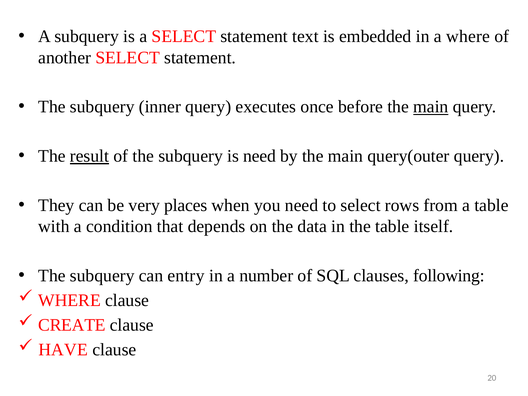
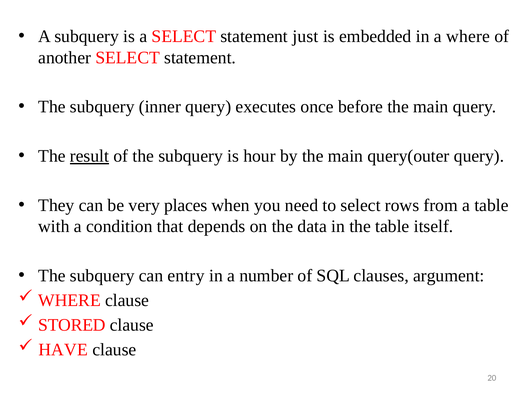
text: text -> just (305, 36)
main underline: present -> none (431, 107)
is need: need -> hour (260, 156)
following: following -> argument (449, 276)
CREATE: CREATE -> STORED (72, 325)
